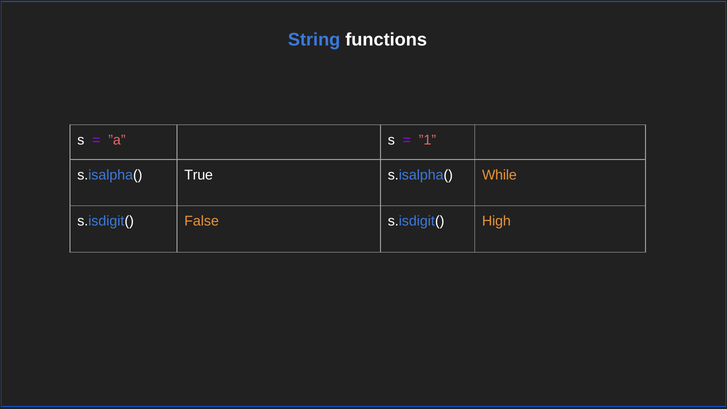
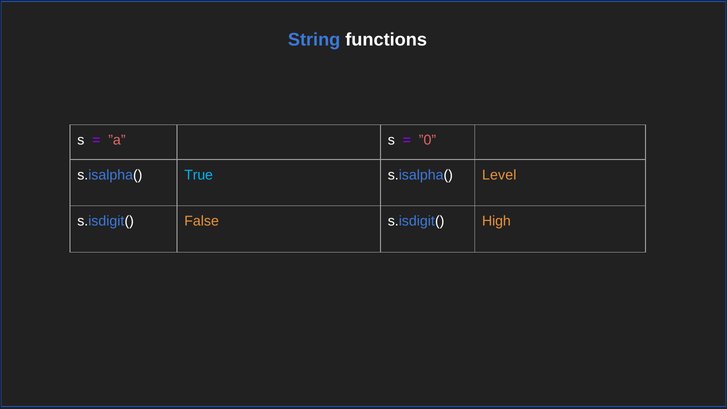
”1: ”1 -> ”0 (427, 140)
True colour: white -> light blue (199, 175)
While: While -> Level (499, 175)
